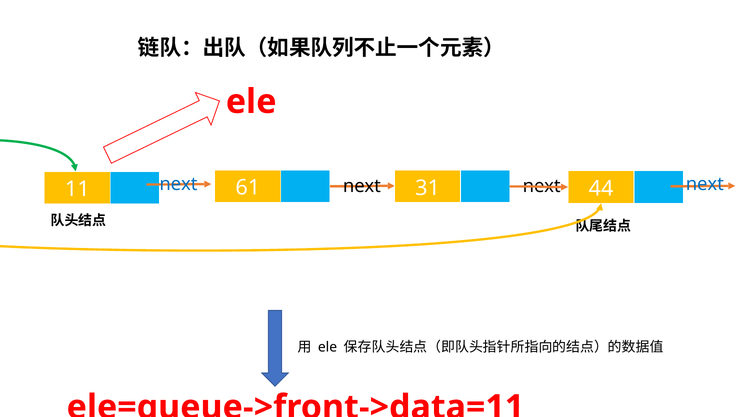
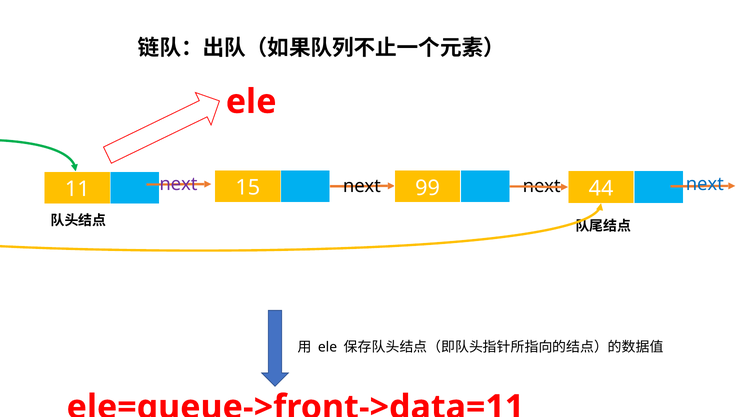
next colour: blue -> purple (178, 184)
61: 61 -> 15 (248, 188)
31: 31 -> 99 (428, 188)
